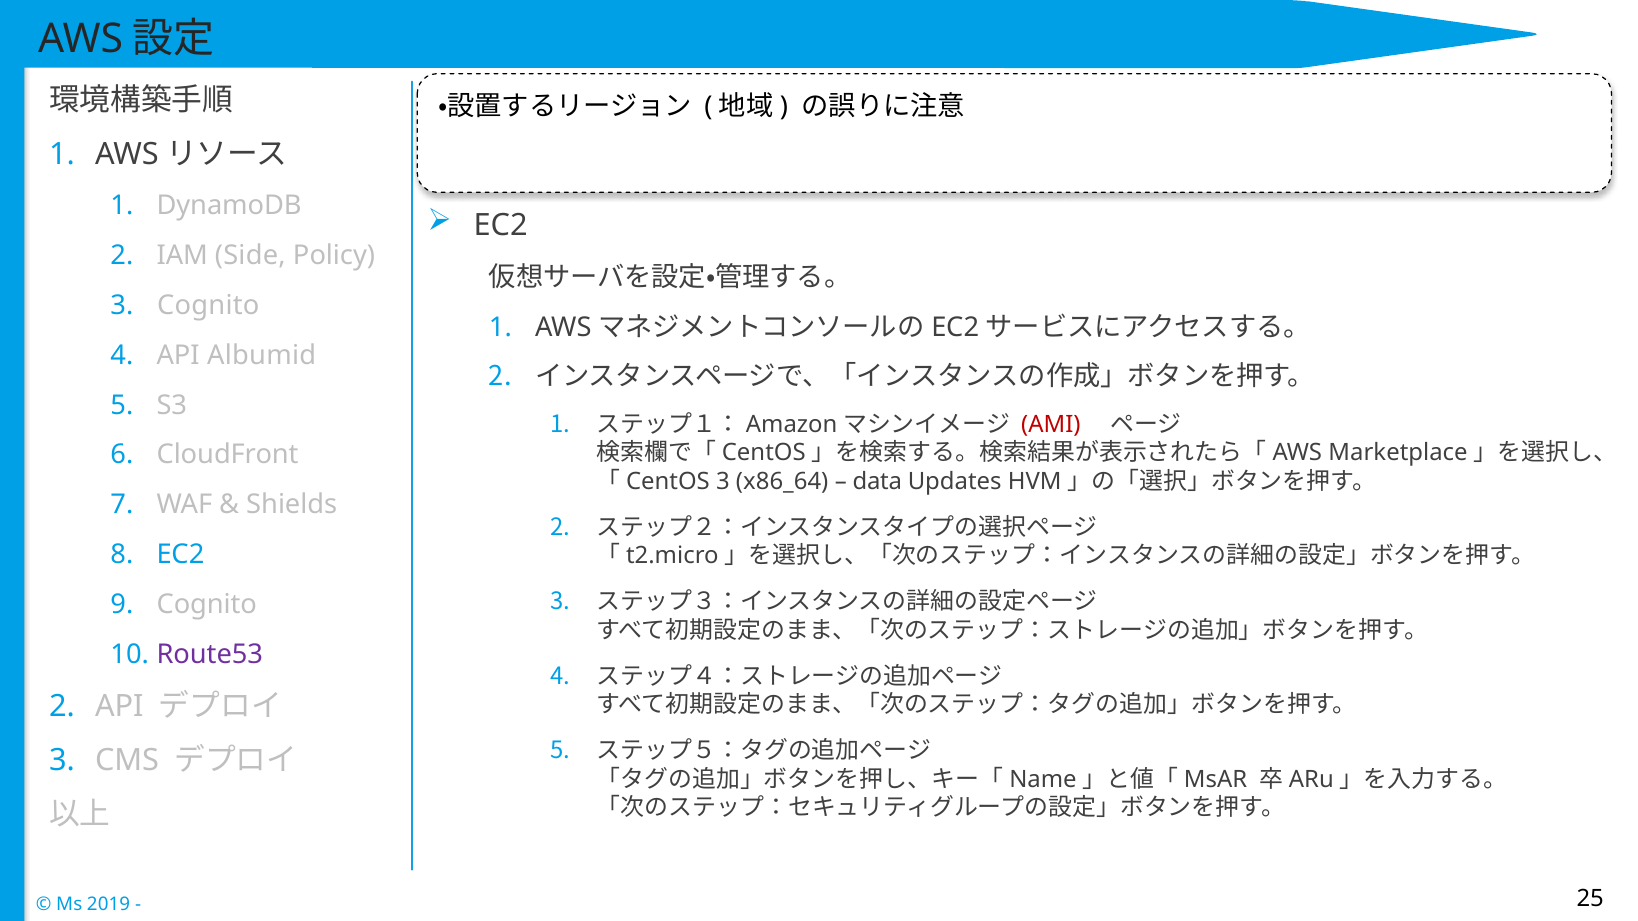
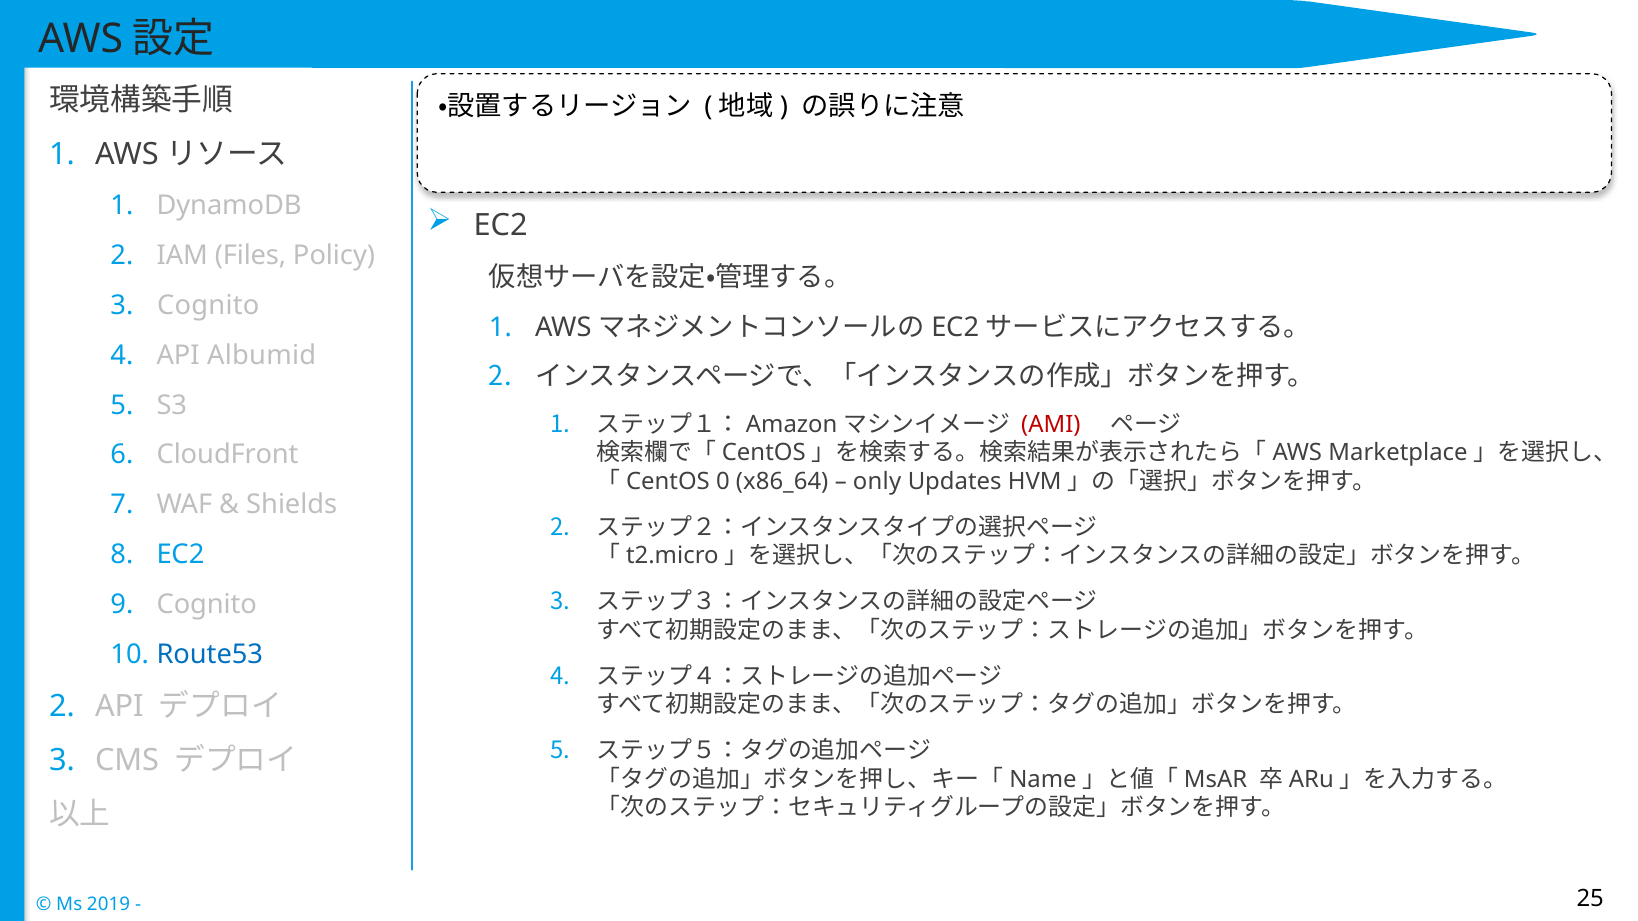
Side: Side -> Files (250, 256)
3: 3 -> 0 (723, 482)
data: data -> only (877, 482)
Route53 colour: purple -> blue (210, 654)
